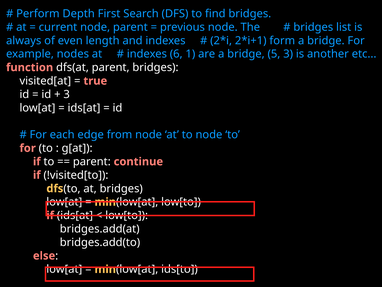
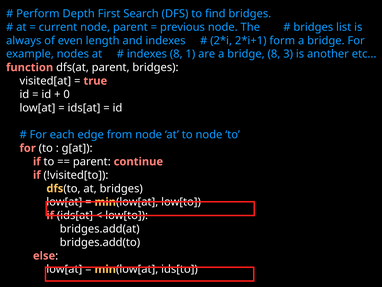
indexes 6: 6 -> 8 (176, 54)
bridge 5: 5 -> 8 (274, 54)
3: 3 -> 0 (67, 94)
